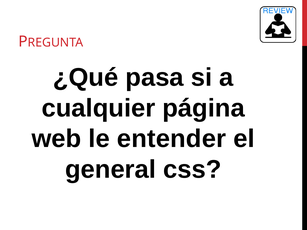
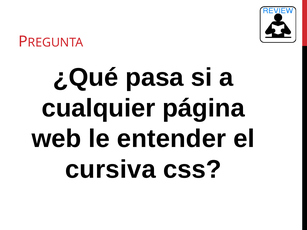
general: general -> cursiva (110, 170)
